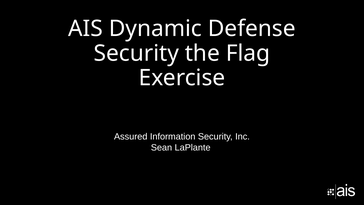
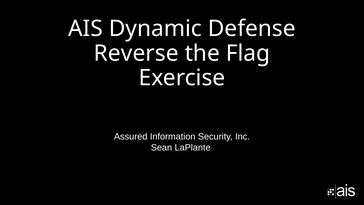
Security: Security -> Reverse (136, 53)
